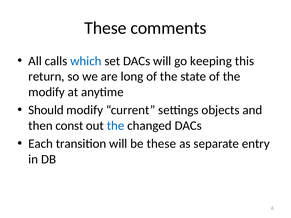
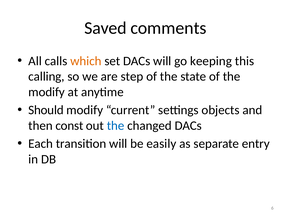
These: These -> Saved (105, 28)
which colour: blue -> orange (86, 61)
return: return -> calling (46, 77)
long: long -> step (132, 77)
be these: these -> easily (161, 144)
